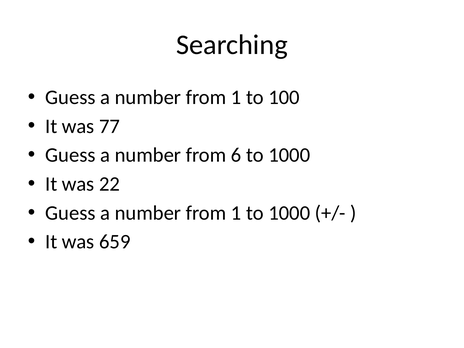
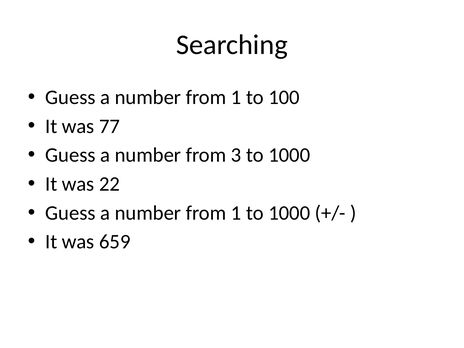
6: 6 -> 3 (236, 155)
